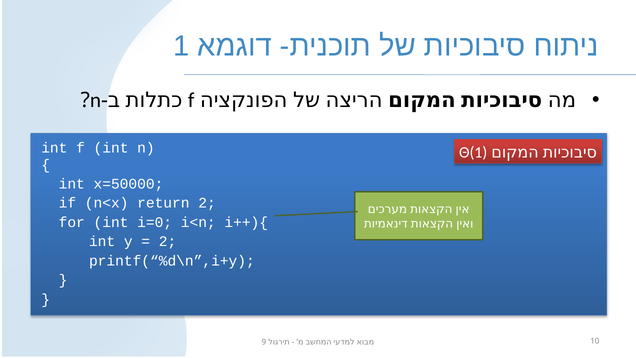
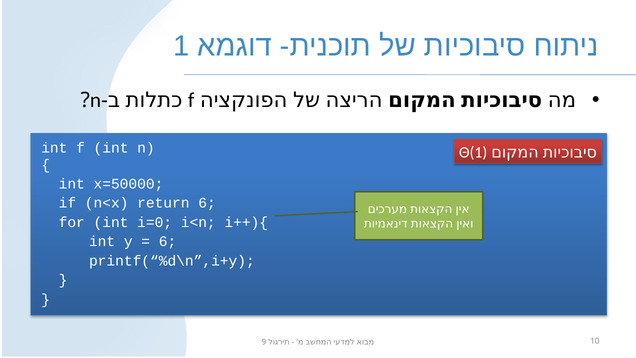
return 2: 2 -> 6 (207, 203)
2: 2 -> 6 (168, 241)
